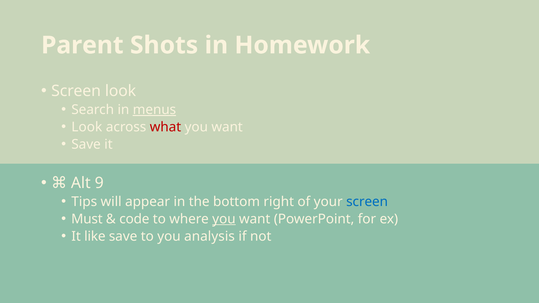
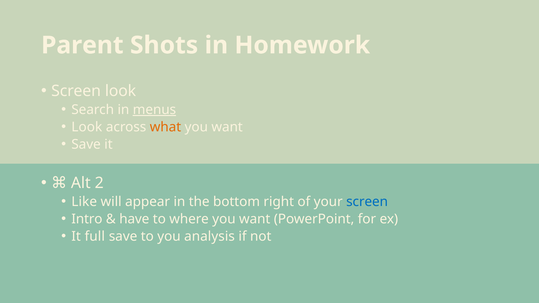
what colour: red -> orange (165, 127)
9: 9 -> 2 (99, 183)
Tips: Tips -> Like (84, 202)
Must: Must -> Intro (87, 219)
code: code -> have (134, 219)
you underline: present -> none (224, 219)
like: like -> full (95, 236)
